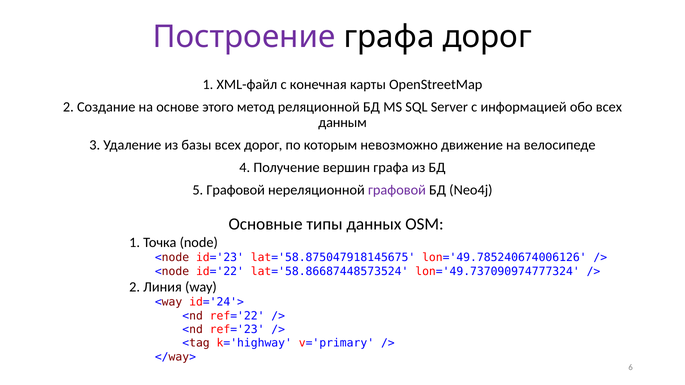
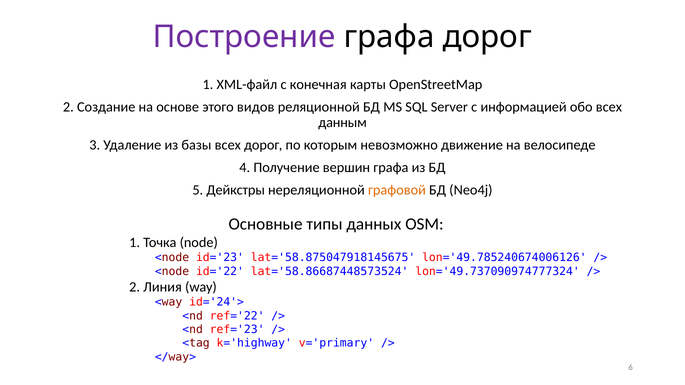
метод: метод -> видов (256, 107)
5 Графовой: Графовой -> Дейкстры (236, 190)
графовой colour: purple -> orange (397, 190)
